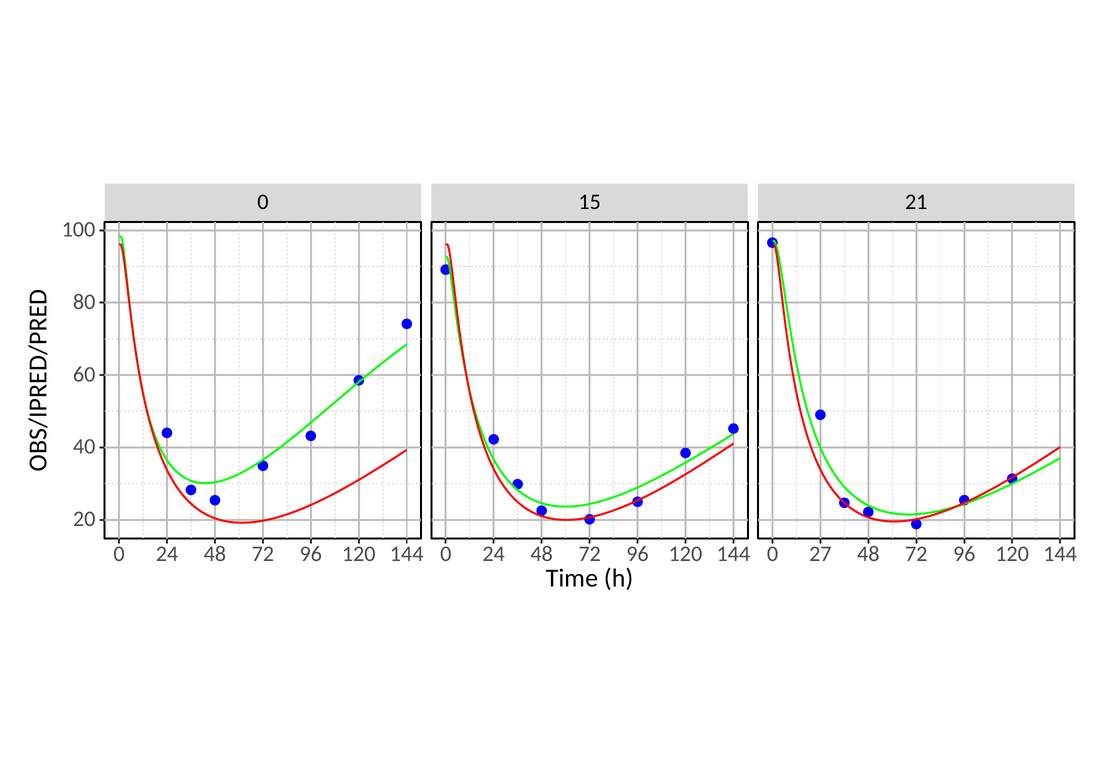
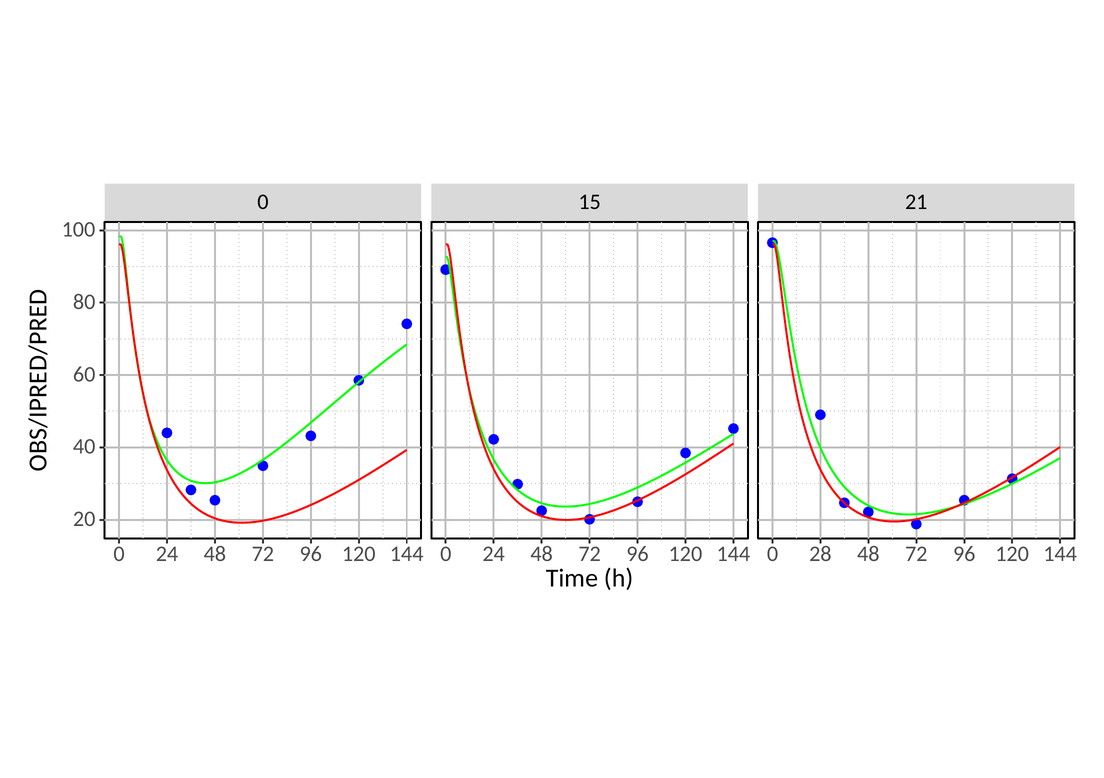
27: 27 -> 28 (820, 554)
